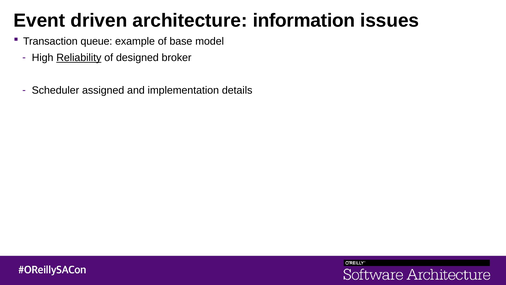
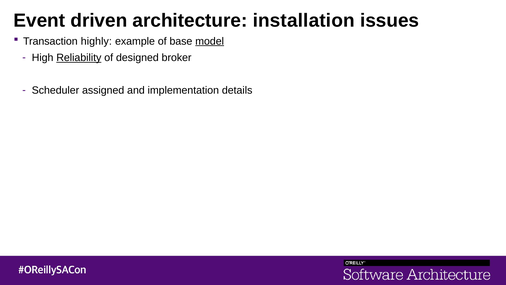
information: information -> installation (304, 20)
queue: queue -> highly (96, 41)
model underline: none -> present (210, 41)
